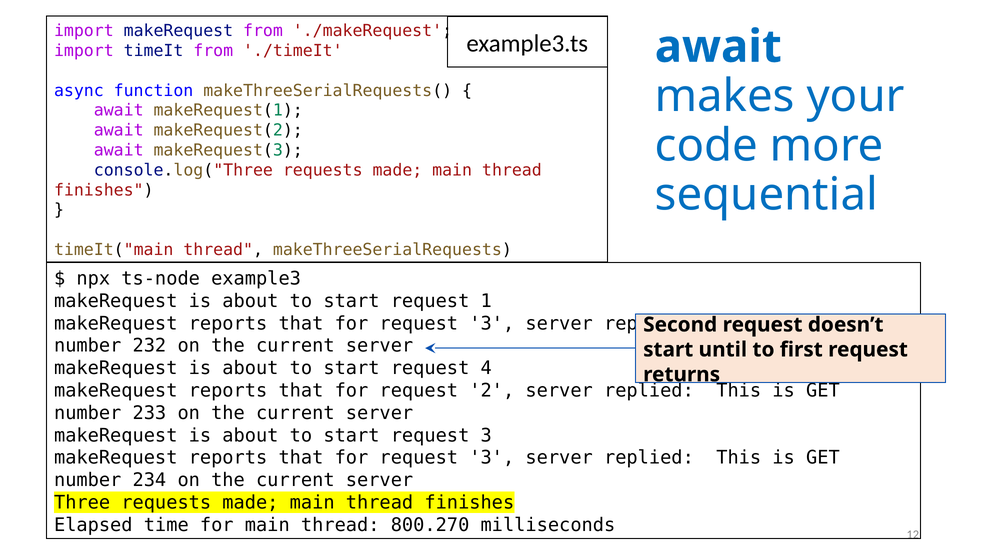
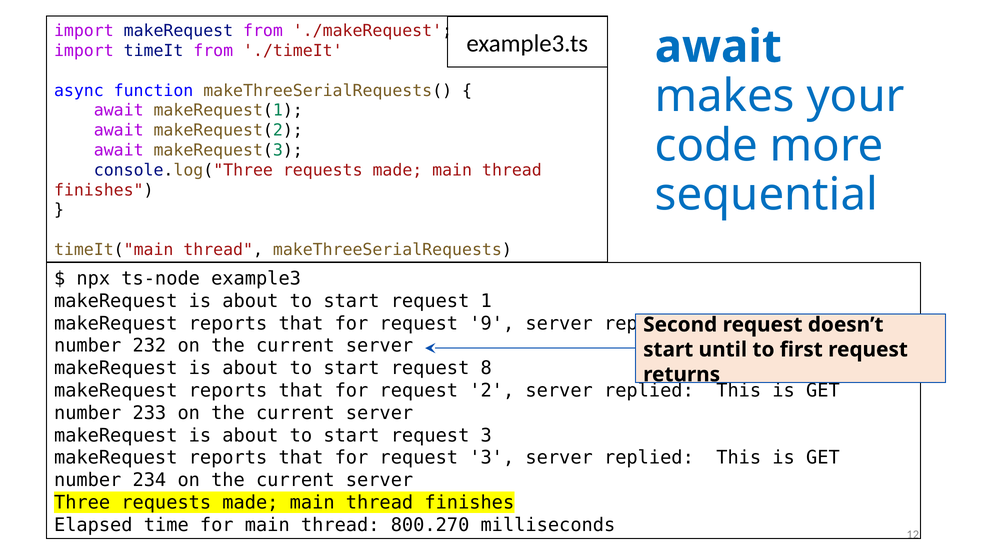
3: 3 -> 9 (492, 323)
4: 4 -> 8 (486, 368)
